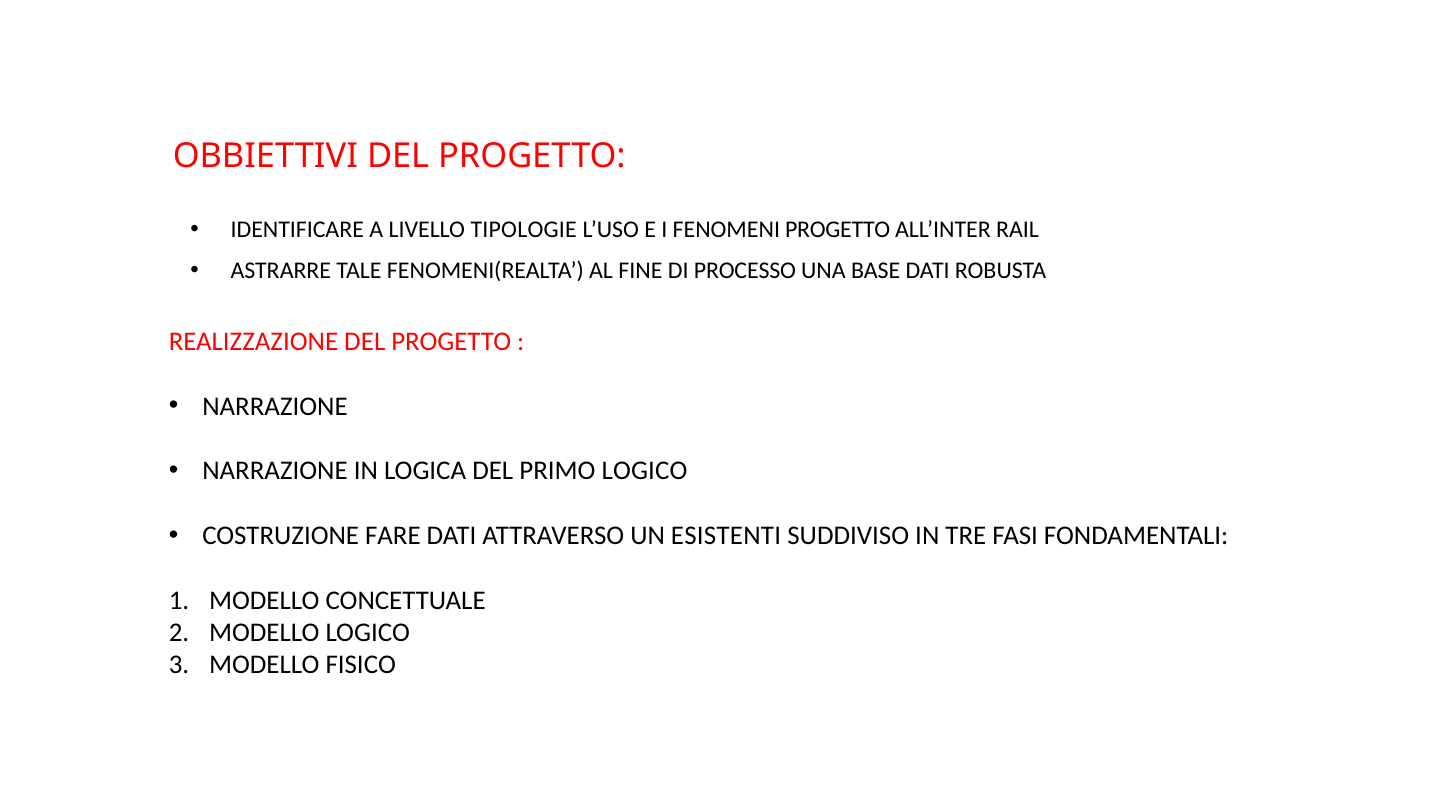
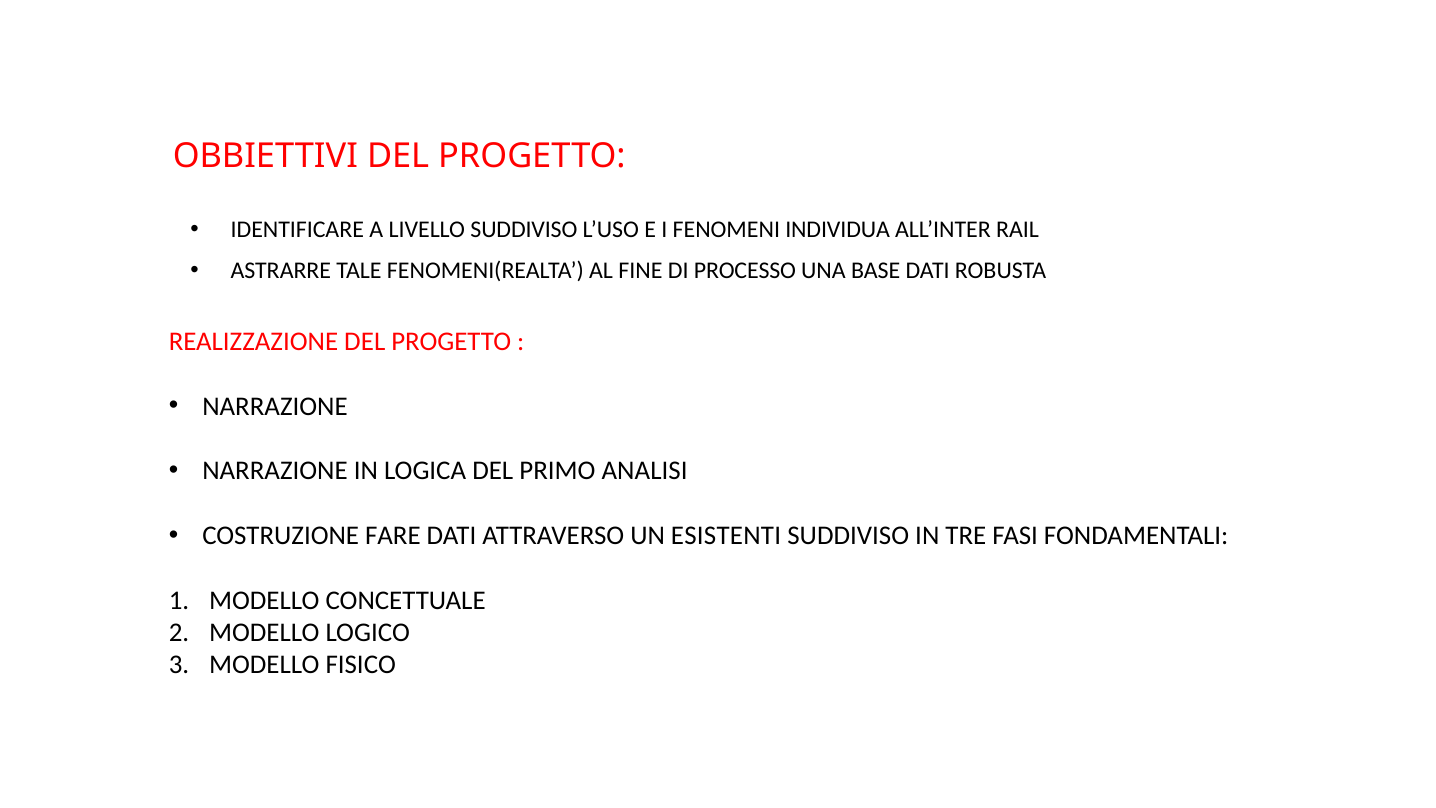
LIVELLO TIPOLOGIE: TIPOLOGIE -> SUDDIVISO (524, 230)
FENOMENI PROGETTO: PROGETTO -> INDIVIDUA (838, 230)
PRIMO LOGICO: LOGICO -> ANALISI (645, 471)
